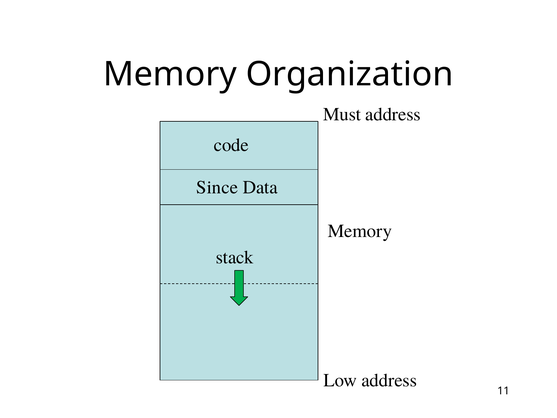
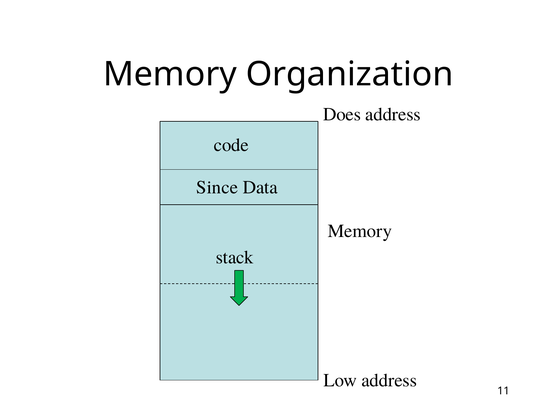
Must: Must -> Does (342, 114)
